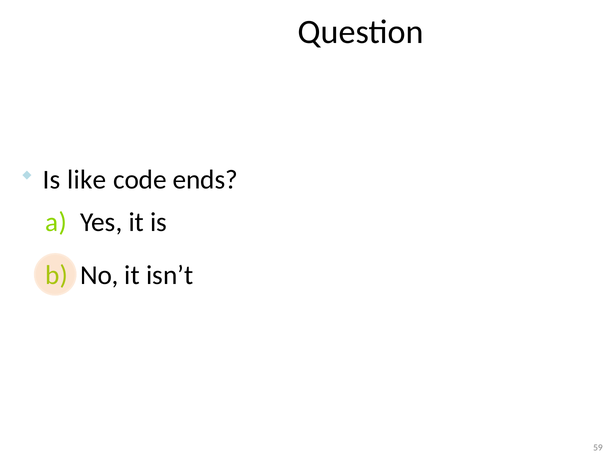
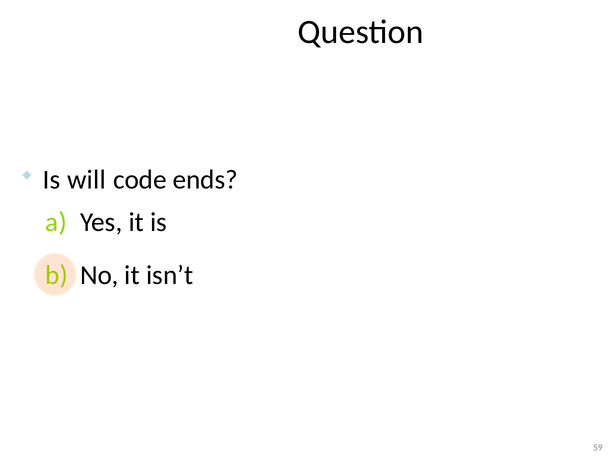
like: like -> will (87, 180)
